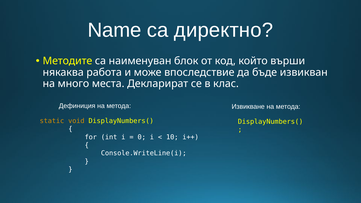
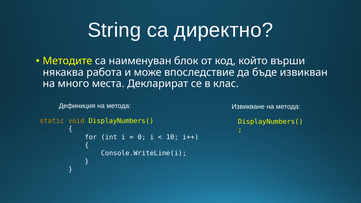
Name: Name -> String (114, 30)
